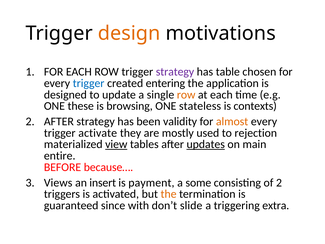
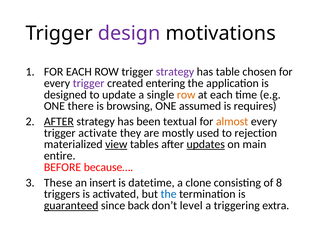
design colour: orange -> purple (129, 33)
trigger colour: blue -> purple (89, 83)
these: these -> there (81, 106)
stateless: stateless -> assumed (200, 106)
contexts: contexts -> requires (255, 106)
AFTER underline: none -> present (59, 121)
validity: validity -> textual (180, 121)
Views: Views -> These (58, 182)
payment: payment -> datetime (151, 182)
some: some -> clone (198, 182)
of 2: 2 -> 8 (279, 182)
the colour: orange -> blue (169, 194)
guaranteed underline: none -> present (71, 205)
with: with -> back (139, 205)
slide: slide -> level (191, 205)
